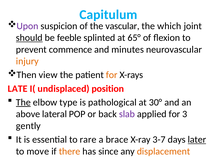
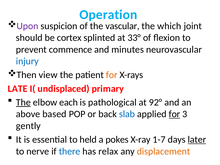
Capitulum: Capitulum -> Operation (108, 15)
should underline: present -> none (29, 38)
feeble: feeble -> cortex (69, 38)
65°: 65° -> 33° (134, 38)
injury colour: orange -> blue (27, 61)
position: position -> primary (108, 89)
type: type -> each (69, 102)
30°: 30° -> 92° (156, 102)
lateral: lateral -> based (54, 114)
slab colour: purple -> blue (127, 114)
for underline: none -> present (174, 114)
rare: rare -> held (88, 140)
brace: brace -> pokes (117, 140)
3-7: 3-7 -> 1-7 (159, 140)
move: move -> nerve (38, 151)
there colour: orange -> blue (70, 151)
since: since -> relax (108, 151)
